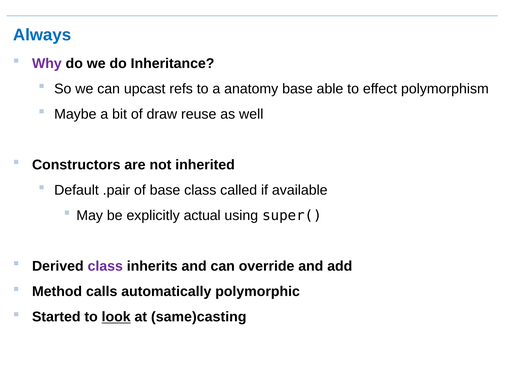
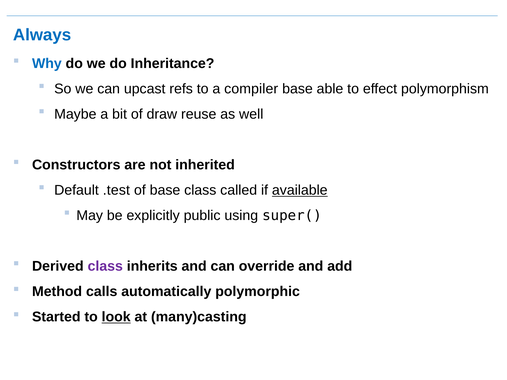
Why colour: purple -> blue (47, 63)
anatomy: anatomy -> compiler (251, 89)
.pair: .pair -> .test (116, 190)
available underline: none -> present (300, 190)
actual: actual -> public (202, 216)
same)casting: same)casting -> many)casting (199, 317)
